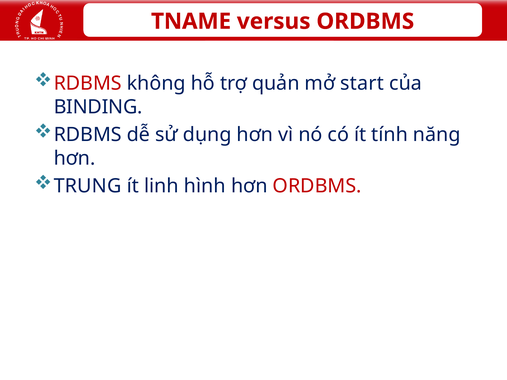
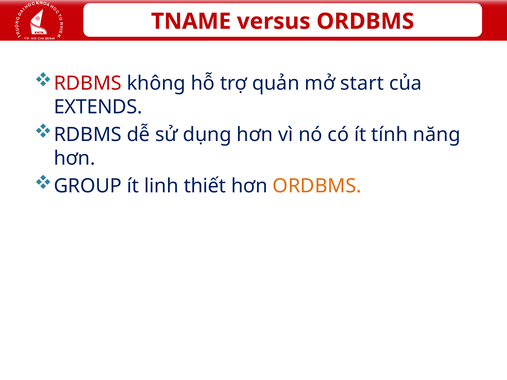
BINDING: BINDING -> EXTENDS (98, 107)
TRUNG: TRUNG -> GROUP (88, 186)
hình: hình -> thiết (205, 186)
ORDBMS colour: red -> orange (317, 186)
